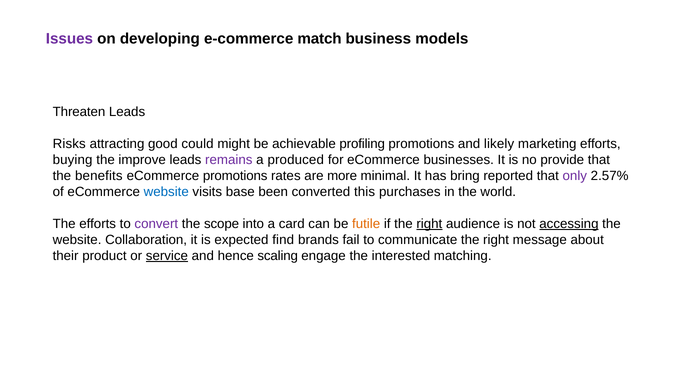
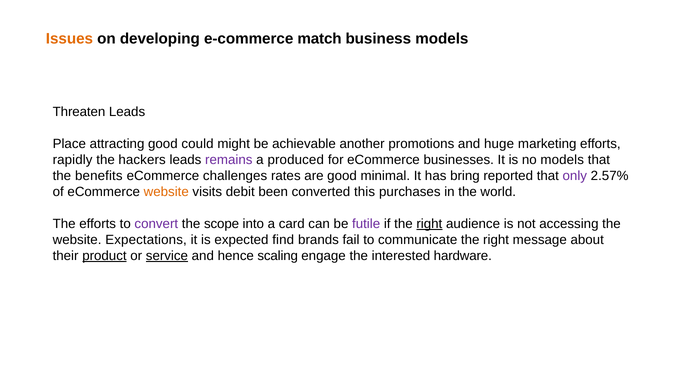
Issues colour: purple -> orange (69, 38)
Risks: Risks -> Place (69, 144)
profiling: profiling -> another (362, 144)
likely: likely -> huge (499, 144)
buying: buying -> rapidly (73, 160)
improve: improve -> hackers (142, 160)
no provide: provide -> models (562, 160)
eCommerce promotions: promotions -> challenges (235, 176)
are more: more -> good (342, 176)
website colour: blue -> orange (166, 192)
base: base -> debit (240, 192)
futile colour: orange -> purple (366, 224)
accessing underline: present -> none (569, 224)
Collaboration: Collaboration -> Expectations (146, 240)
product underline: none -> present (104, 256)
matching: matching -> hardware (463, 256)
